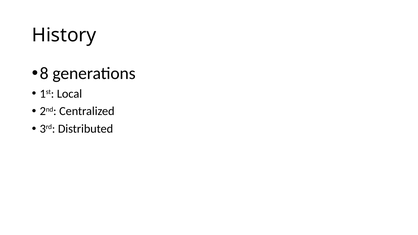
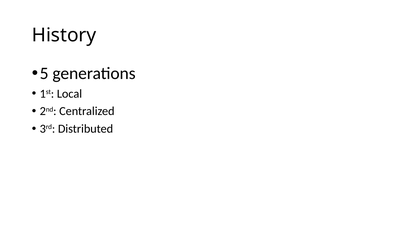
8: 8 -> 5 (44, 73)
